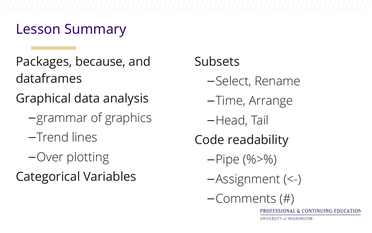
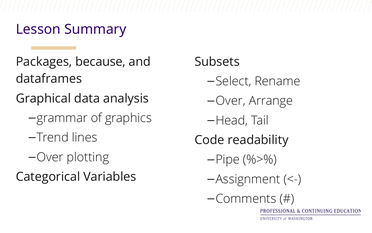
Time: Time -> Over (231, 101)
